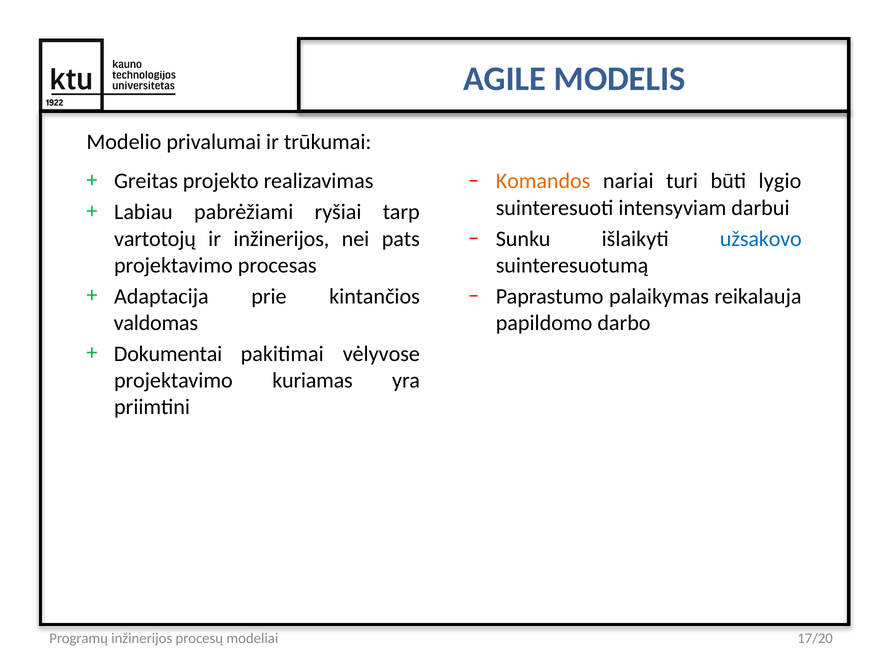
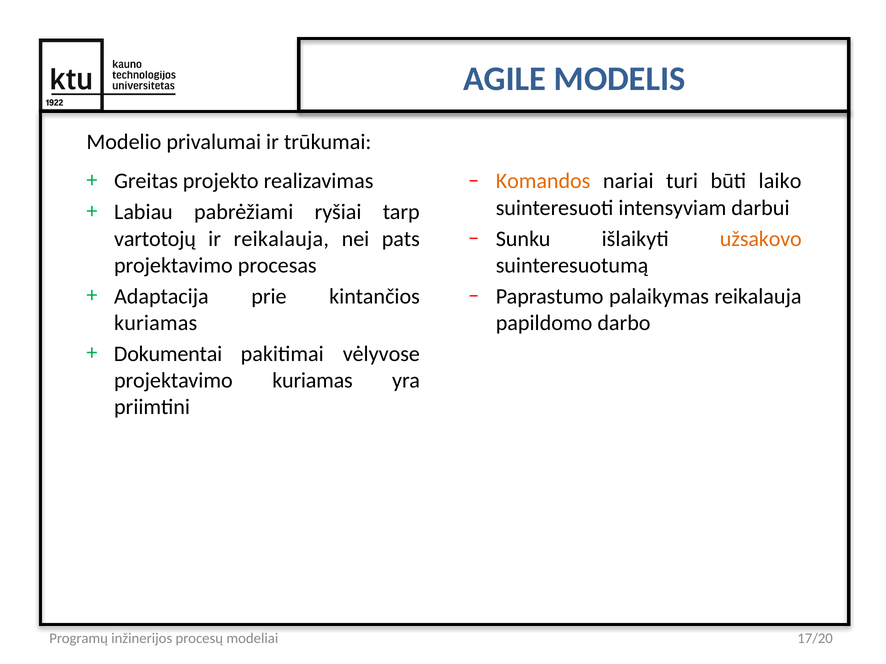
lygio: lygio -> laiko (780, 181)
užsakovo colour: blue -> orange (761, 239)
ir inžinerijos: inžinerijos -> reikalauja (281, 239)
valdomas: valdomas -> kuriamas (156, 323)
